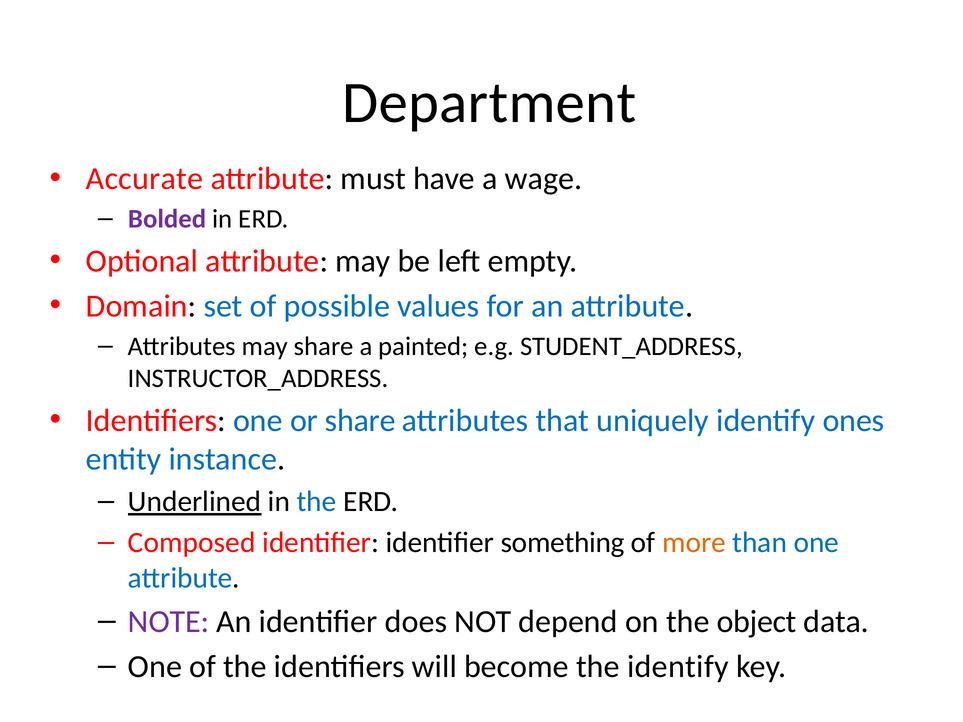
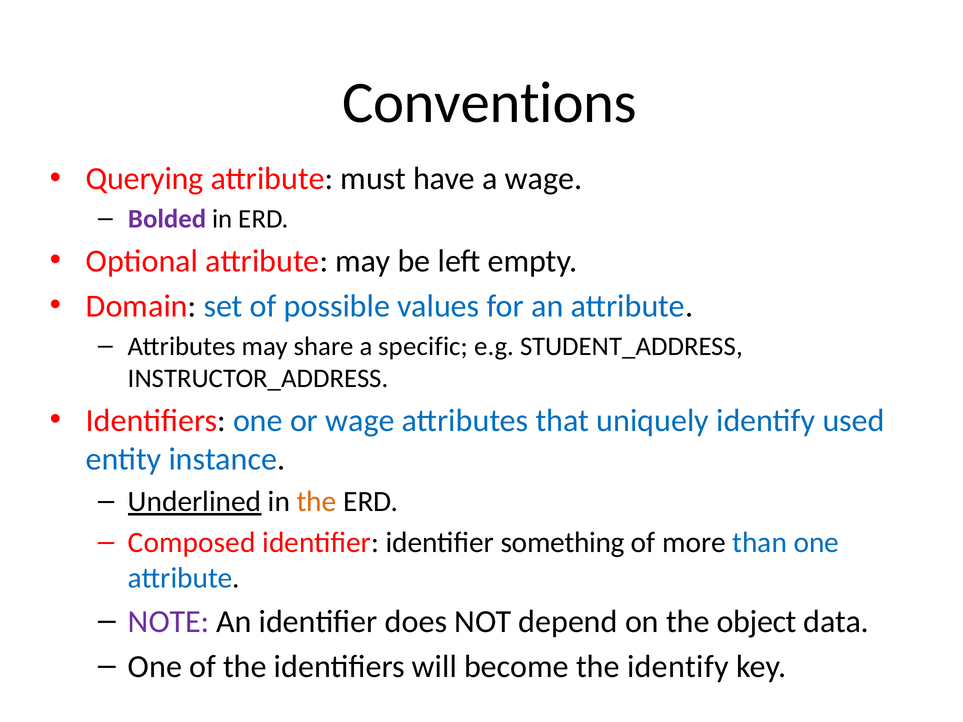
Department: Department -> Conventions (490, 103)
Accurate: Accurate -> Querying (145, 179)
painted: painted -> specific (423, 346)
or share: share -> wage (360, 421)
ones: ones -> used (853, 421)
the colour: blue -> orange (317, 502)
more colour: orange -> black (694, 543)
